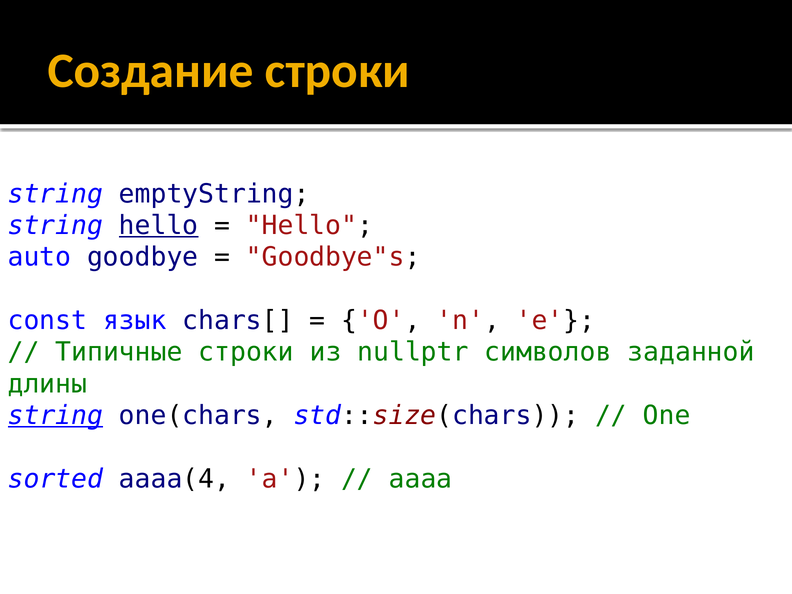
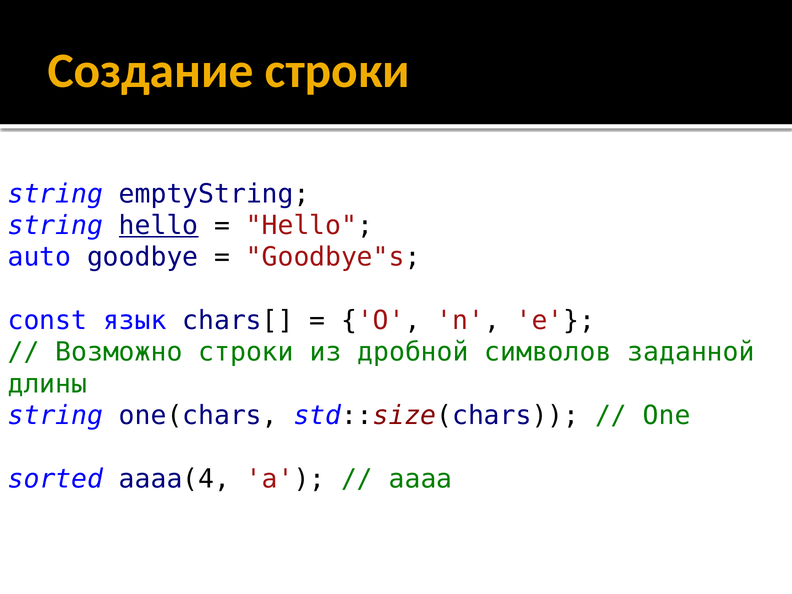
Типичные: Типичные -> Возможно (119, 352)
nullptr: nullptr -> дробной (413, 352)
string underline: present -> none (55, 416)
